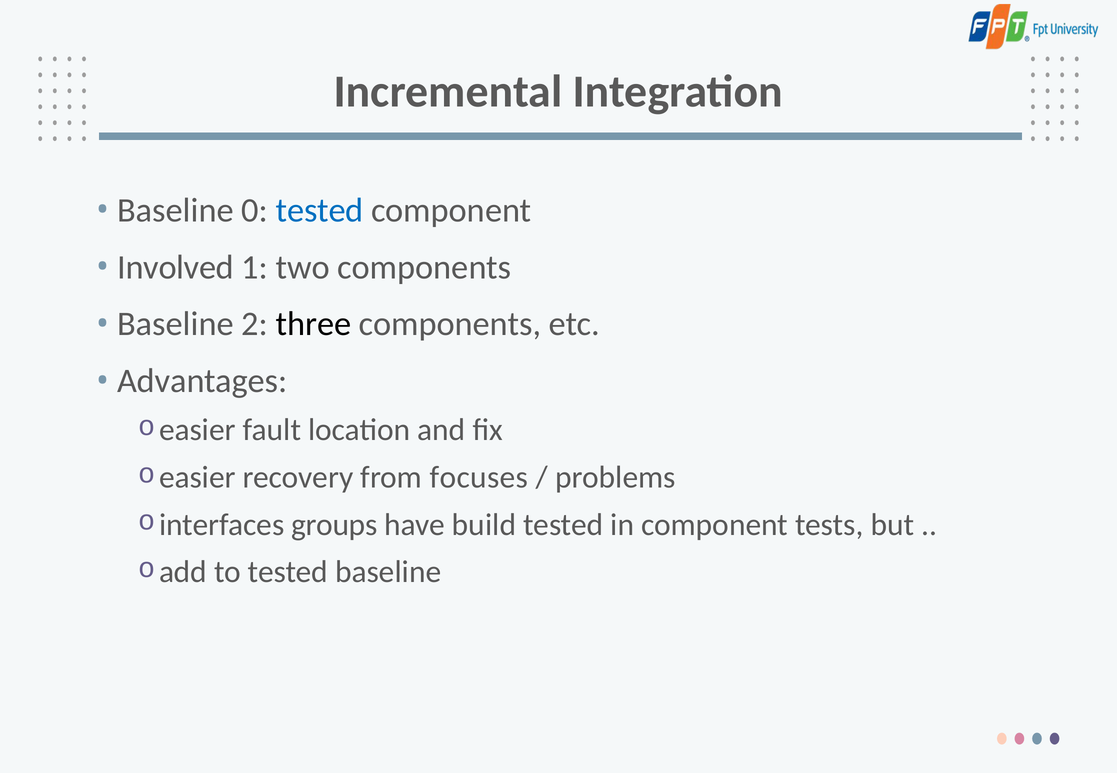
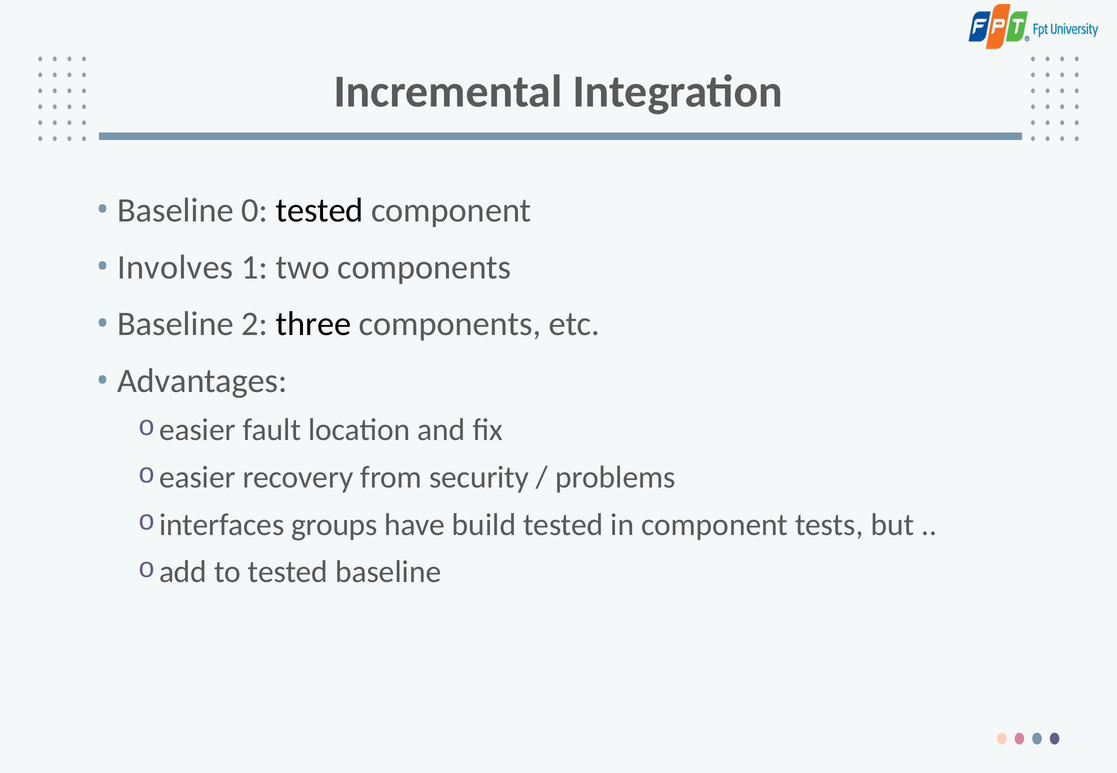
tested colour: blue -> black (320, 210)
Involved: Involved -> Involves (175, 267)
focuses: focuses -> security (479, 477)
